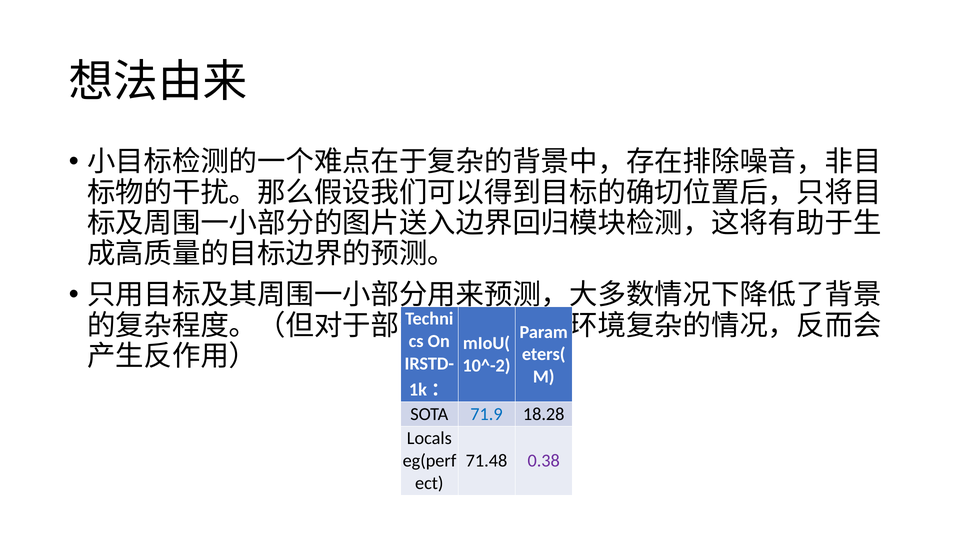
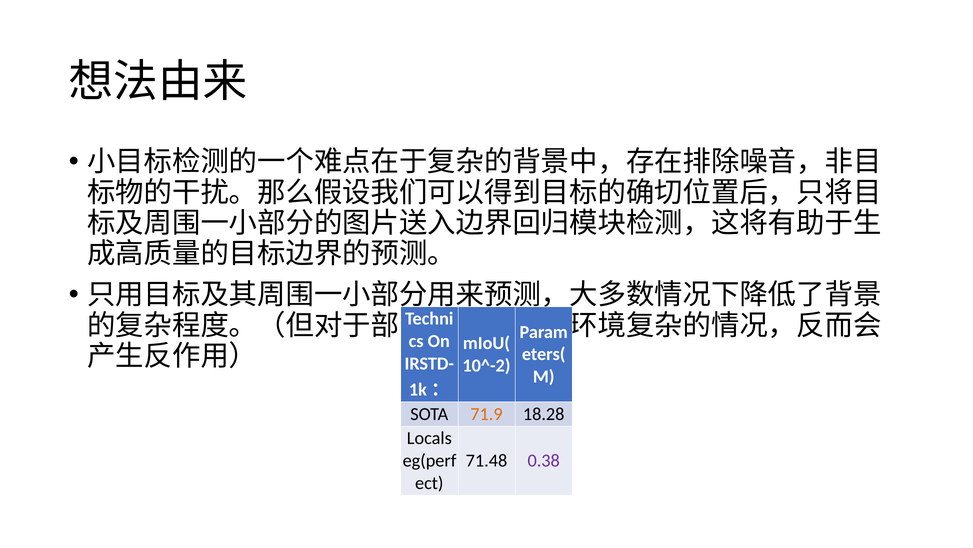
71.9 colour: blue -> orange (486, 414)
